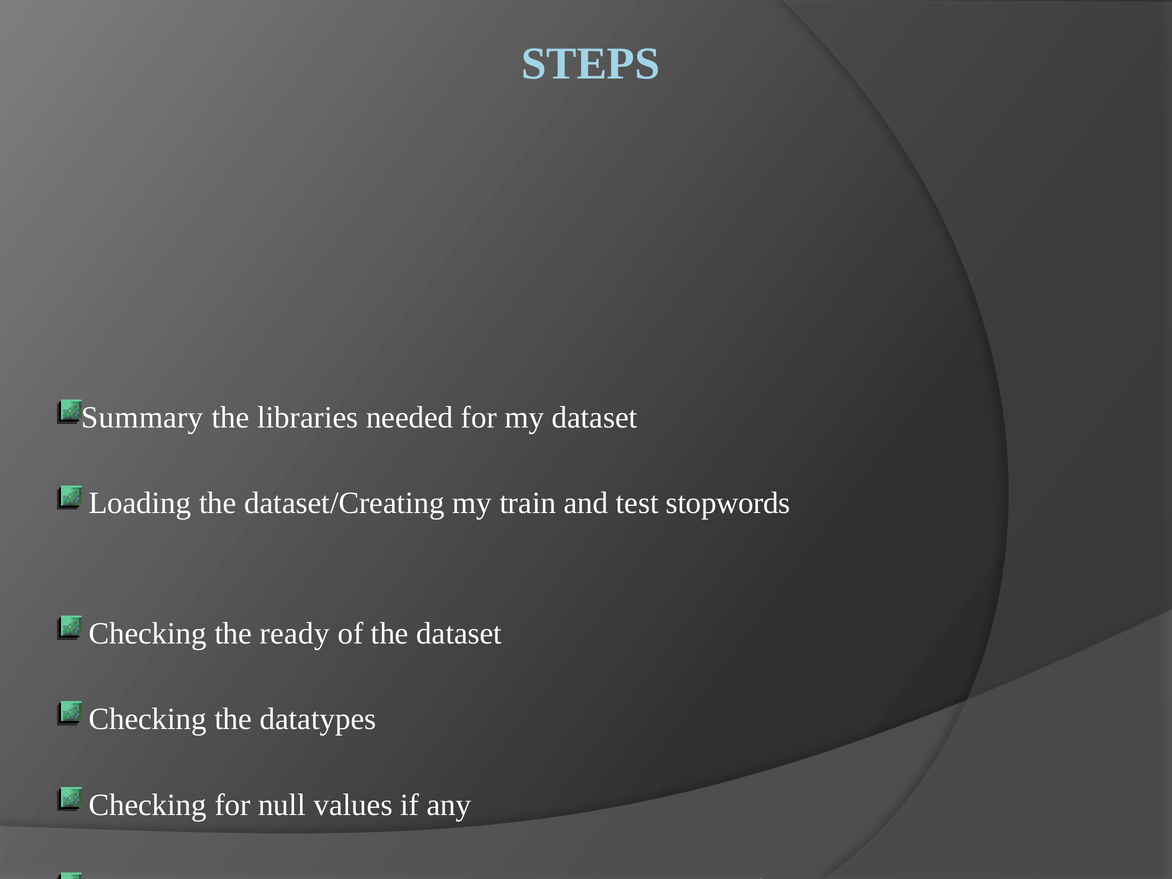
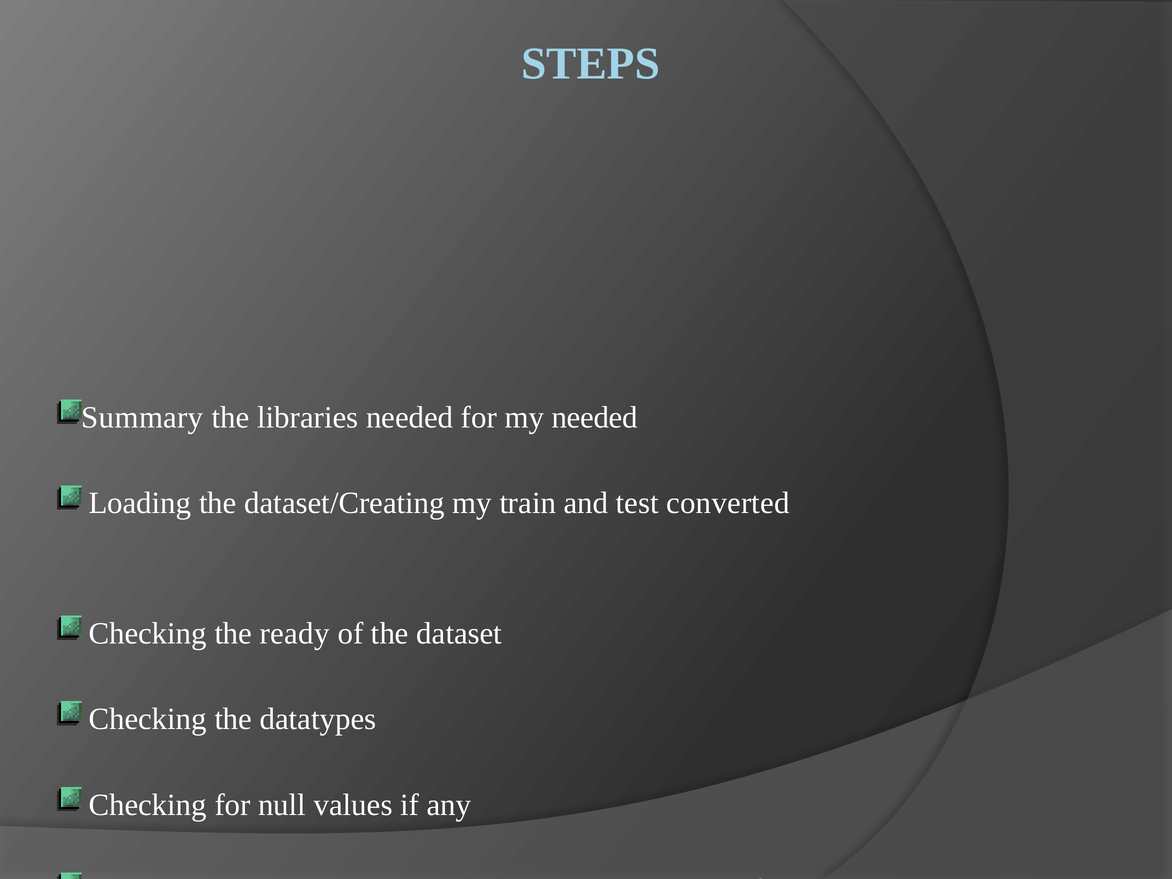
my dataset: dataset -> needed (595, 418)
stopwords: stopwords -> converted (728, 503)
